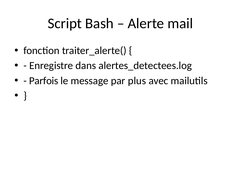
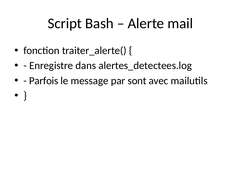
plus: plus -> sont (137, 81)
